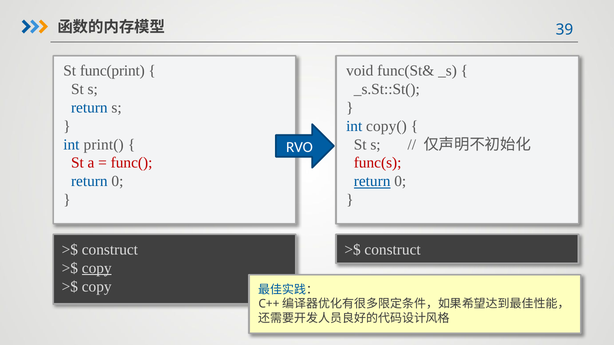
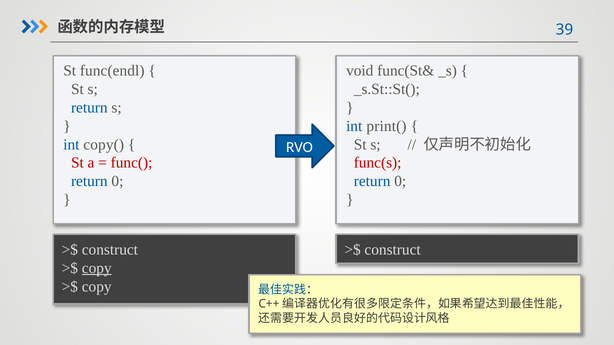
func(print: func(print -> func(endl (112, 71)
copy(: copy( -> print( (386, 126)
print(: print( -> copy( (104, 145)
return underline: present -> none (372, 181)
